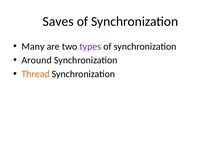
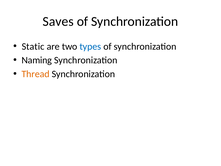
Many: Many -> Static (33, 46)
types colour: purple -> blue (90, 46)
Around: Around -> Naming (37, 60)
